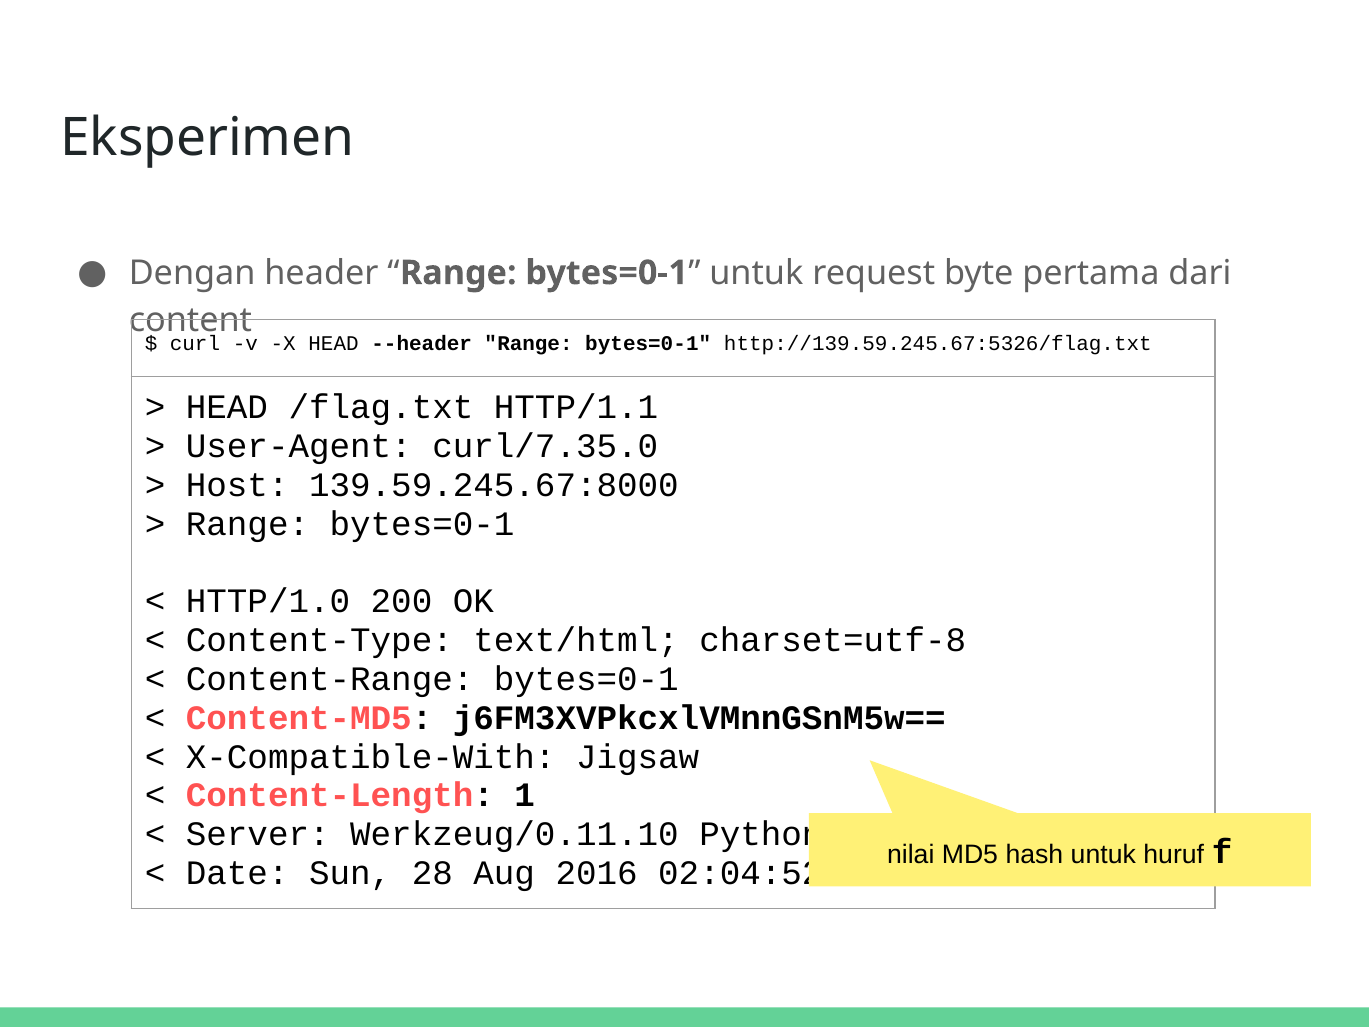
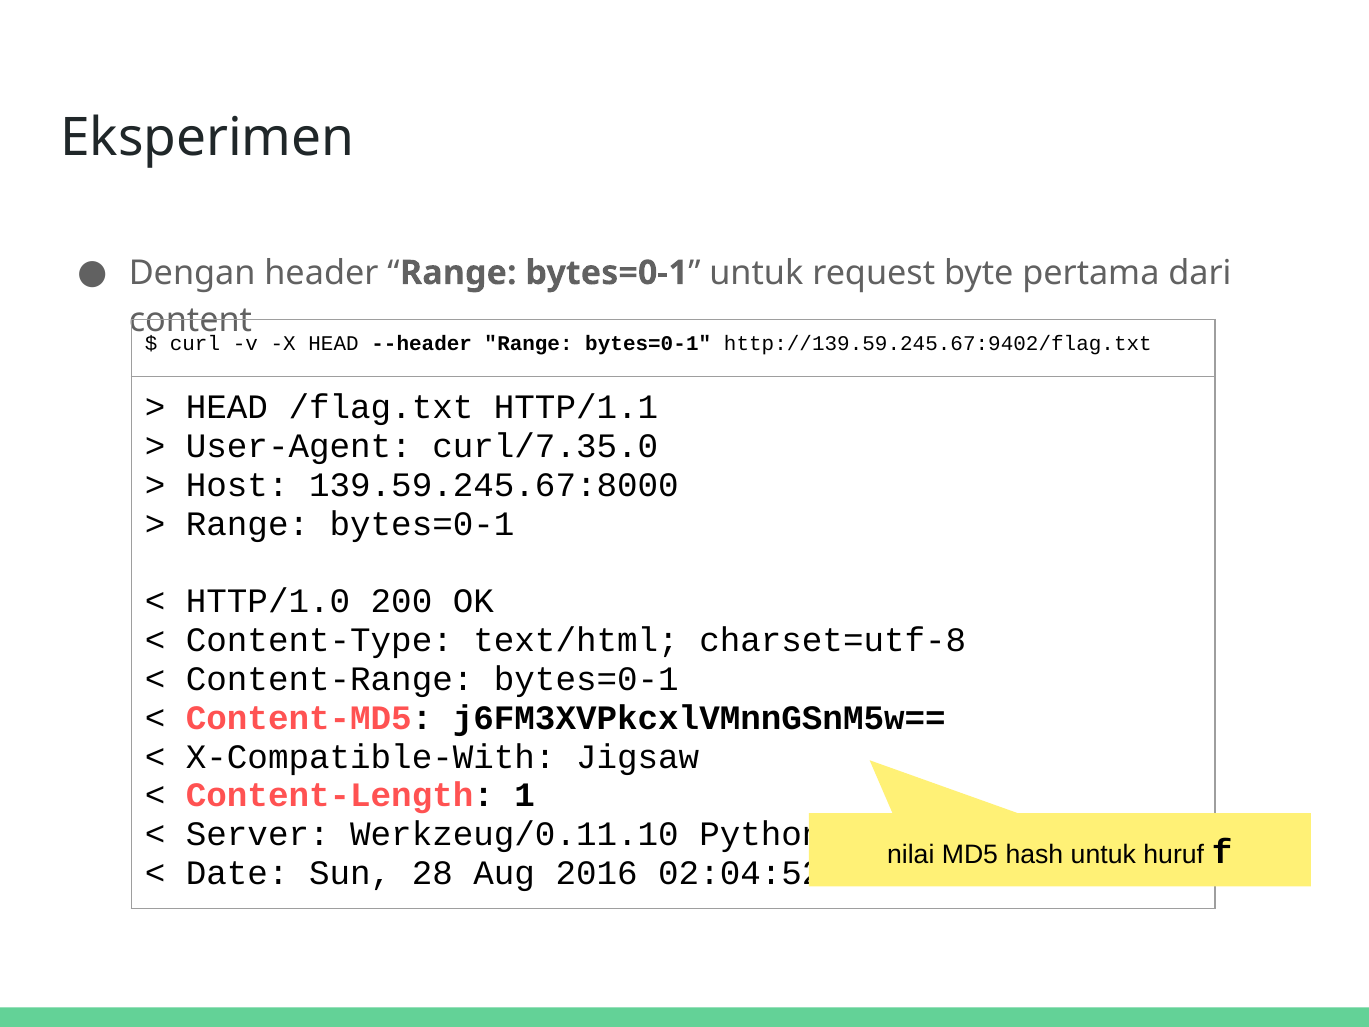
http://139.59.245.67:5326/flag.txt: http://139.59.245.67:5326/flag.txt -> http://139.59.245.67:9402/flag.txt (938, 344)
